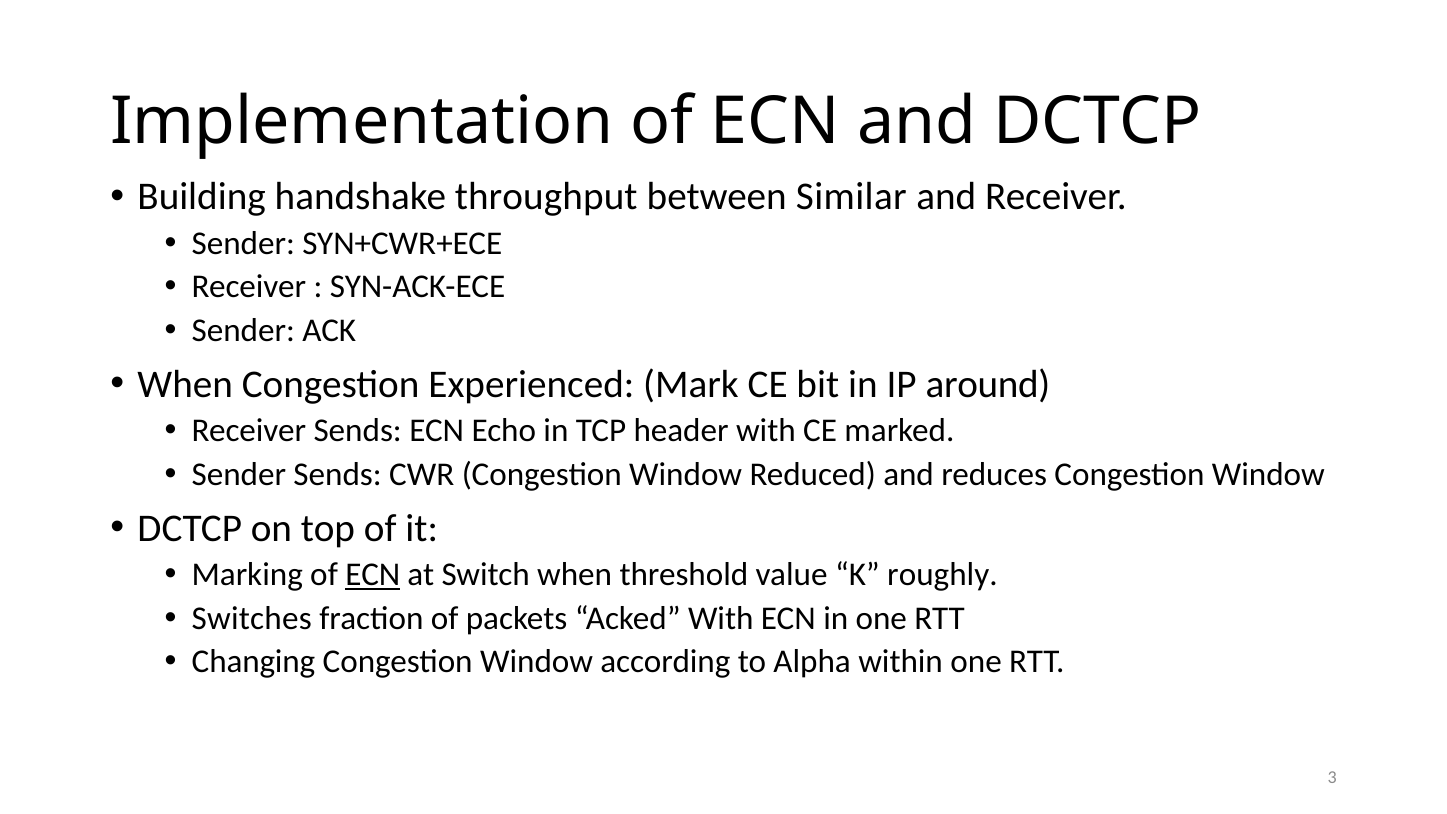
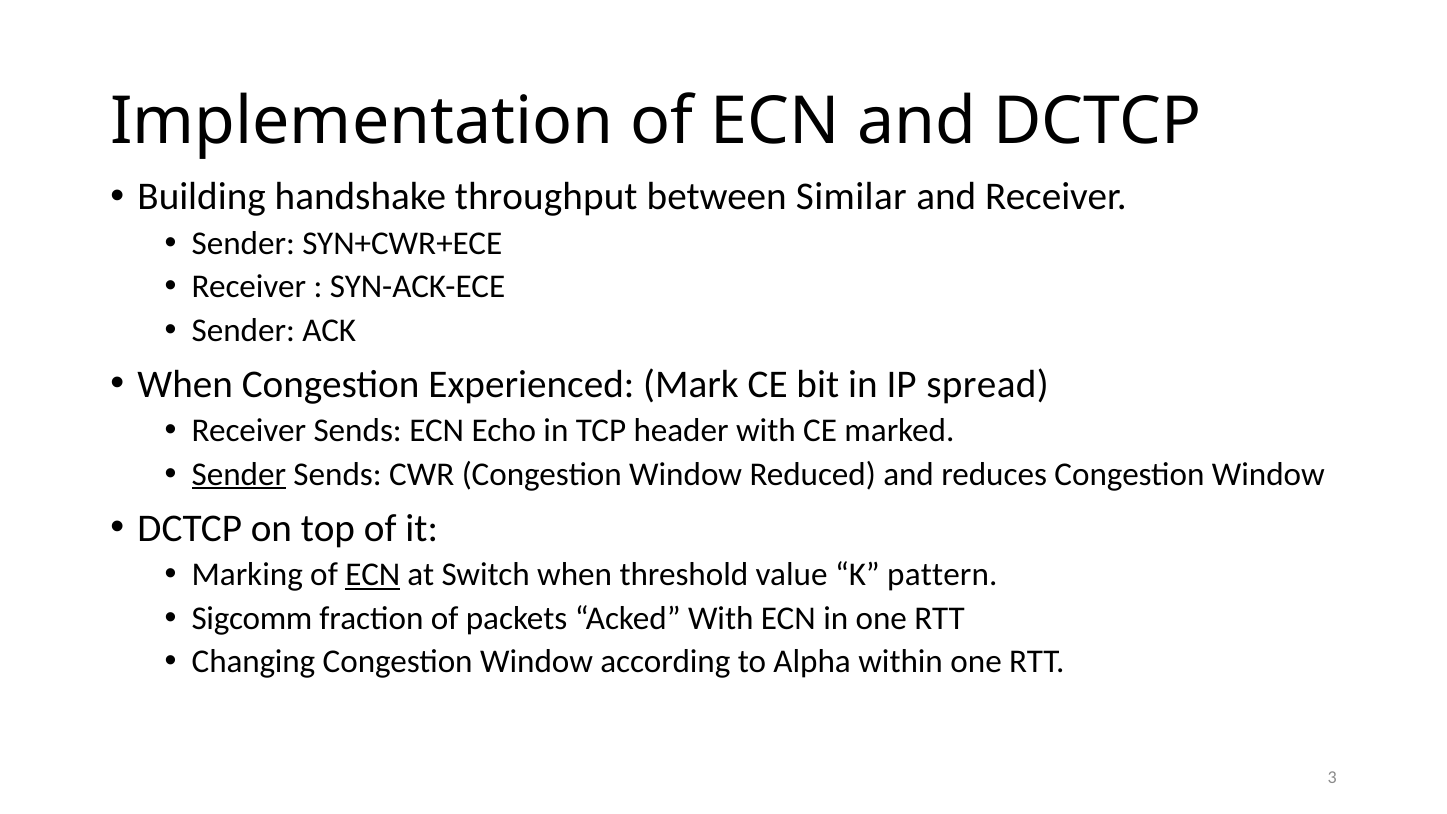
around: around -> spread (988, 384)
Sender underline: none -> present (239, 474)
roughly: roughly -> pattern (942, 575)
Switches: Switches -> Sigcomm (252, 618)
